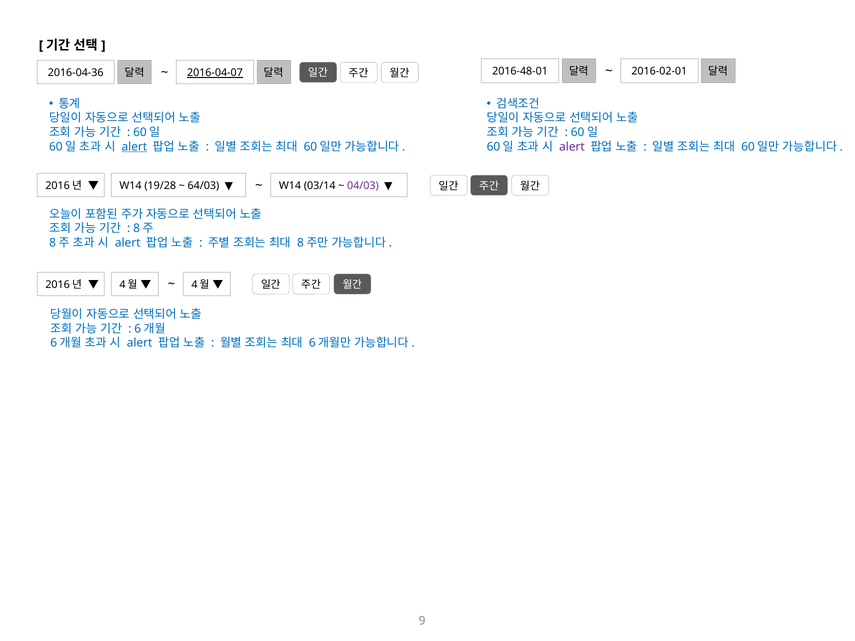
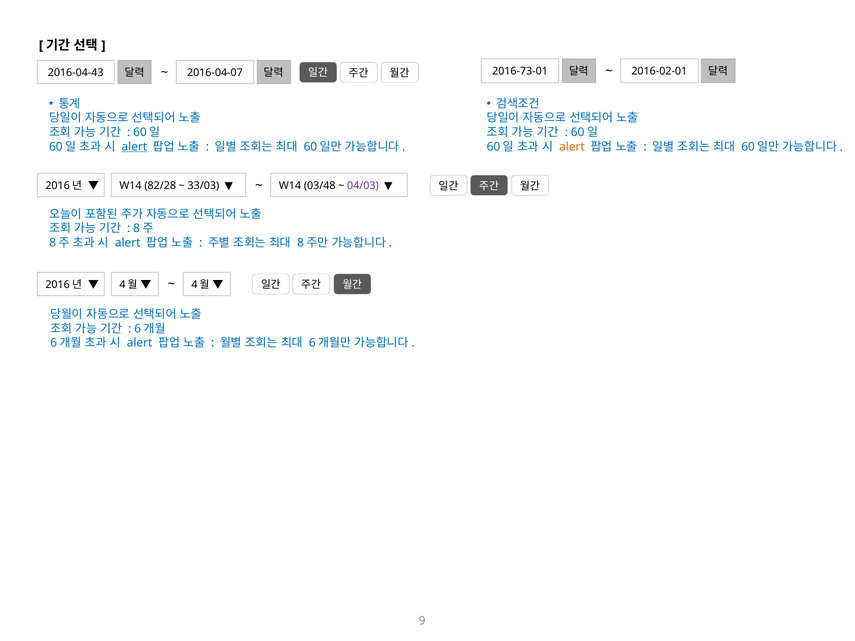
2016-48-01: 2016-48-01 -> 2016-73-01 (520, 71)
2016-04-36: 2016-04-36 -> 2016-04-43 (76, 73)
2016-04-07 underline: present -> none (215, 73)
alert colour: purple -> orange (572, 147)
19/28: 19/28 -> 82/28 (160, 186)
64/03: 64/03 -> 33/03 (203, 186)
03/14: 03/14 -> 03/48 (320, 186)
